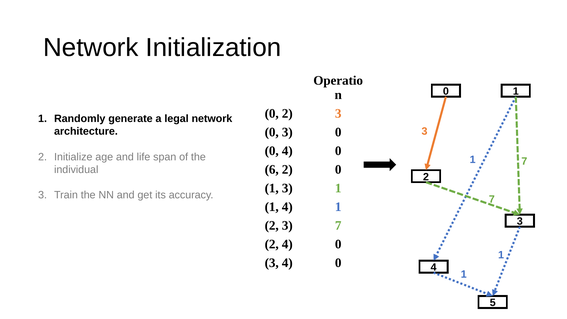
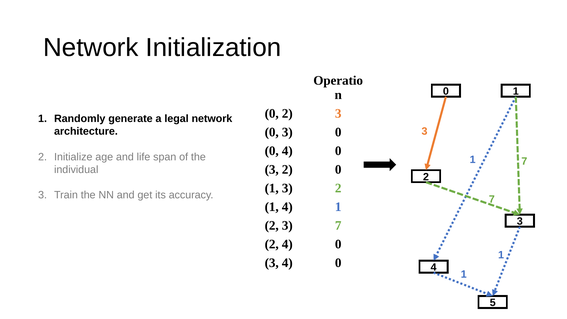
6: 6 -> 3 (272, 170)
1 3 1: 1 -> 2 (338, 188)
